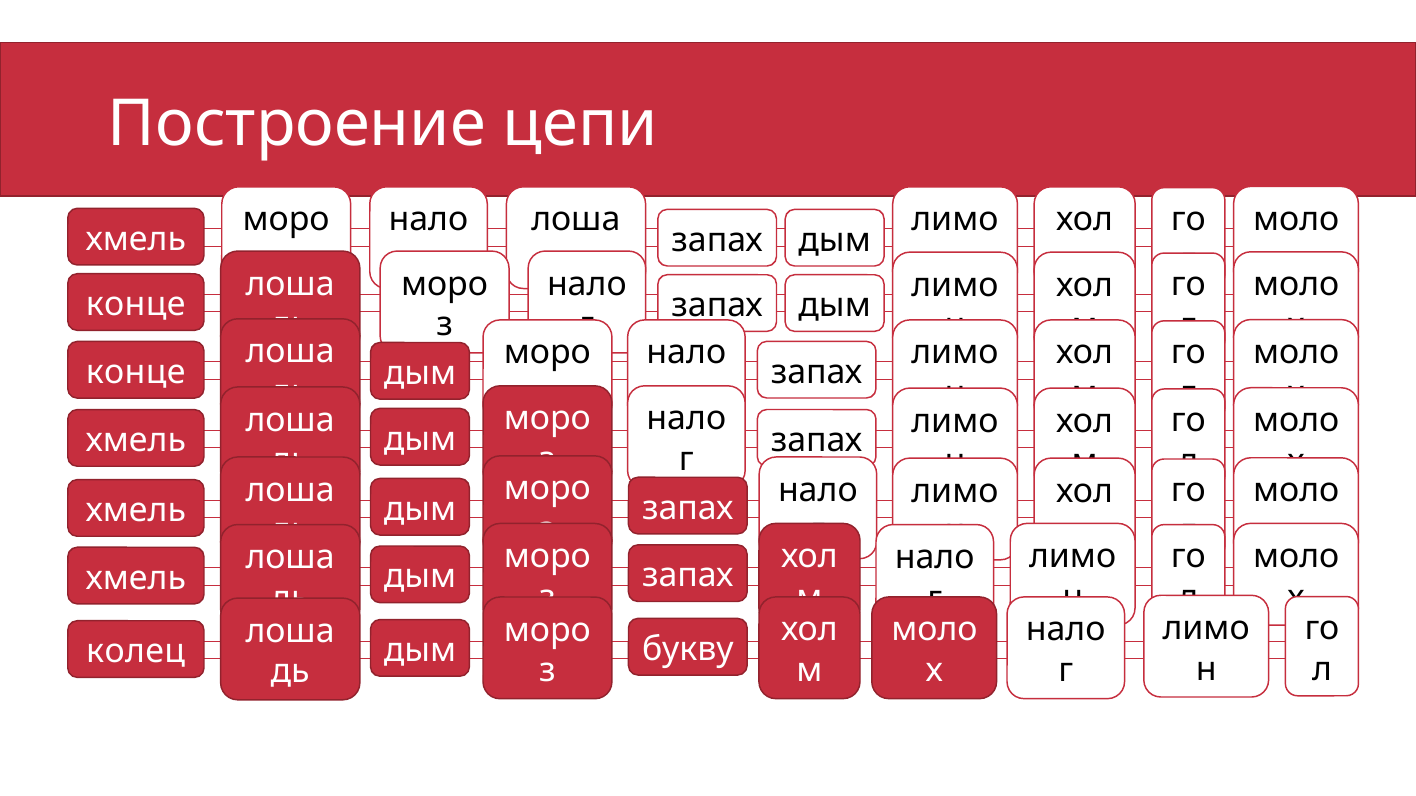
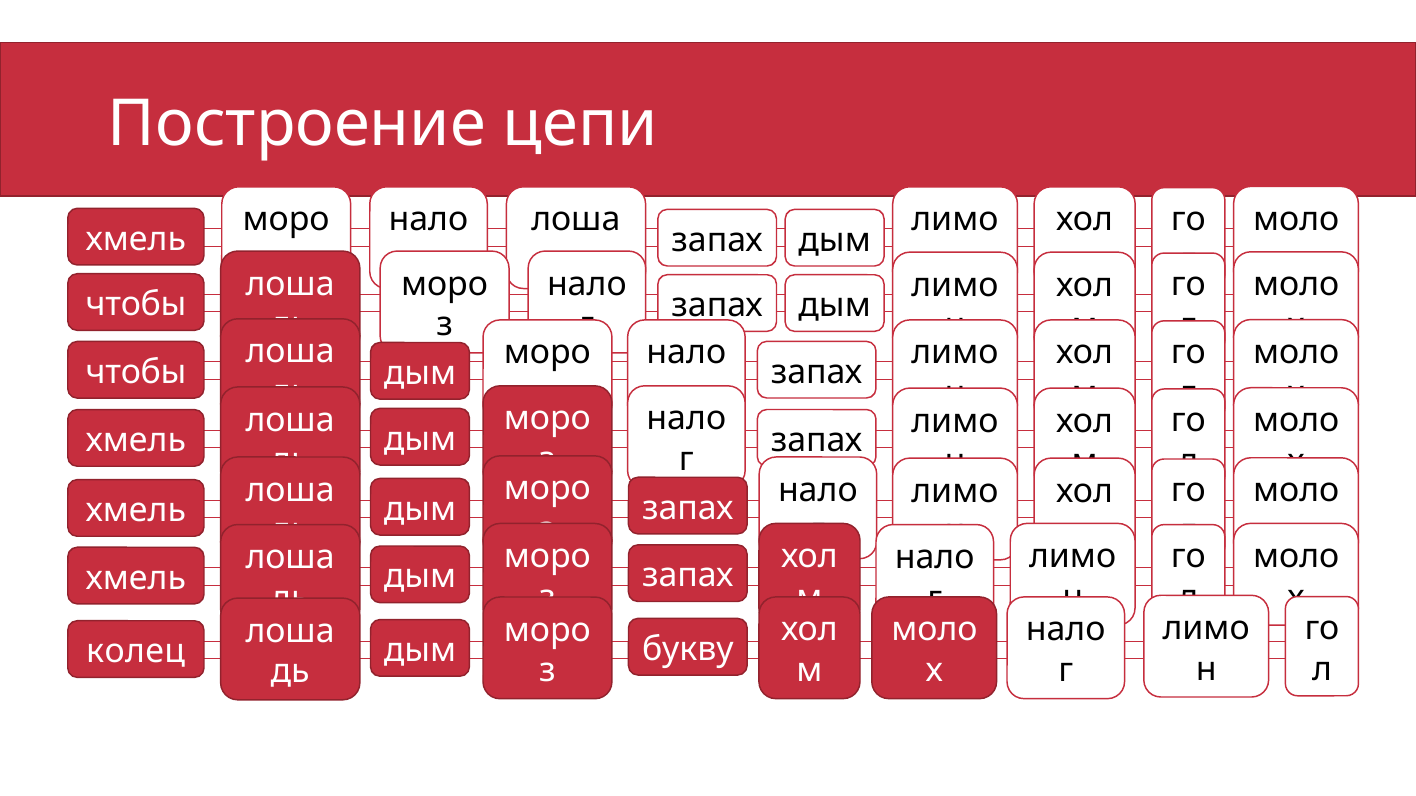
конце: конце -> чтобы (136, 305)
конце: конце -> чтобы (136, 372)
